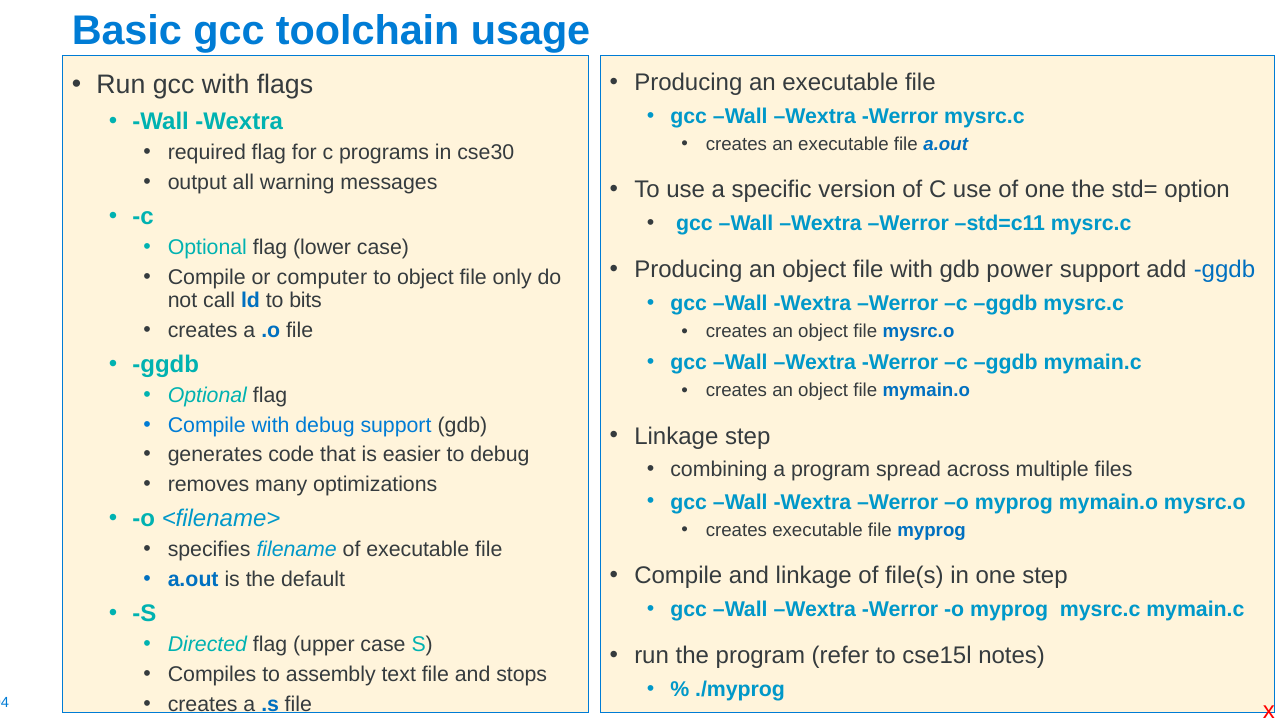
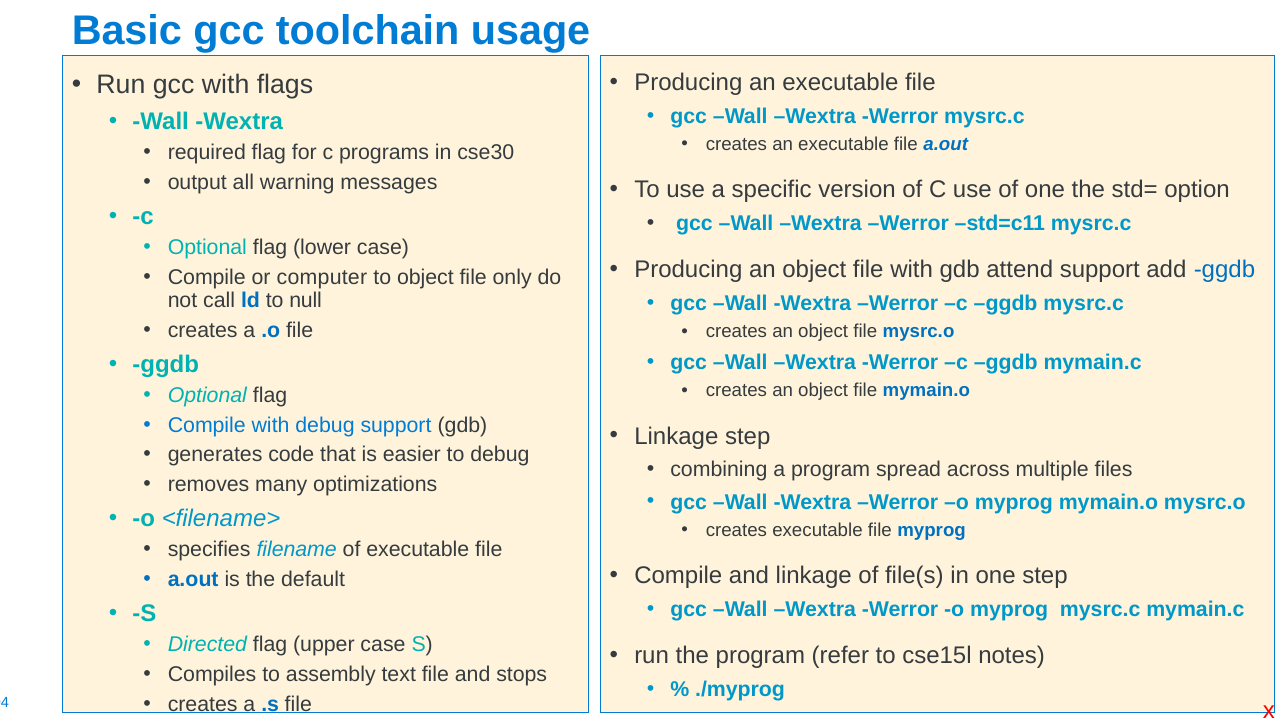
power: power -> attend (1020, 270)
bits: bits -> null (306, 300)
